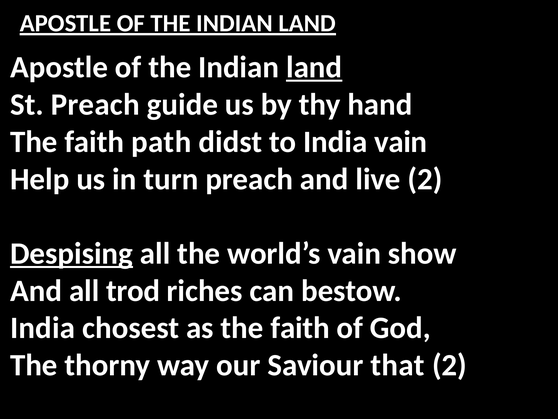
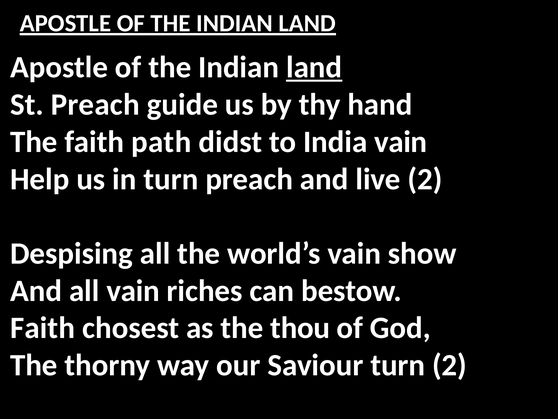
Despising underline: present -> none (72, 253)
all trod: trod -> vain (133, 290)
India: India -> Faith (43, 328)
as the faith: faith -> thou (300, 328)
Saviour that: that -> turn (398, 365)
